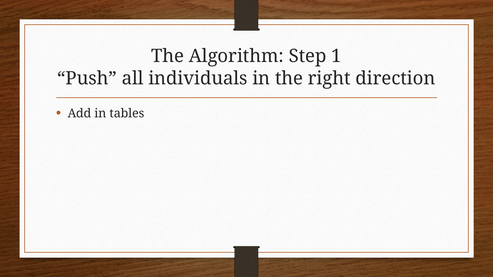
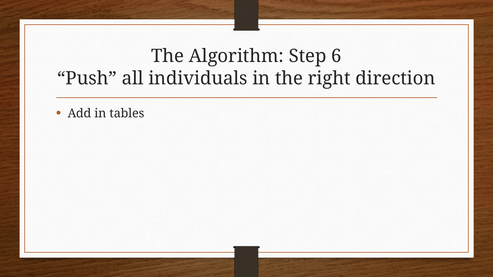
1: 1 -> 6 (336, 56)
